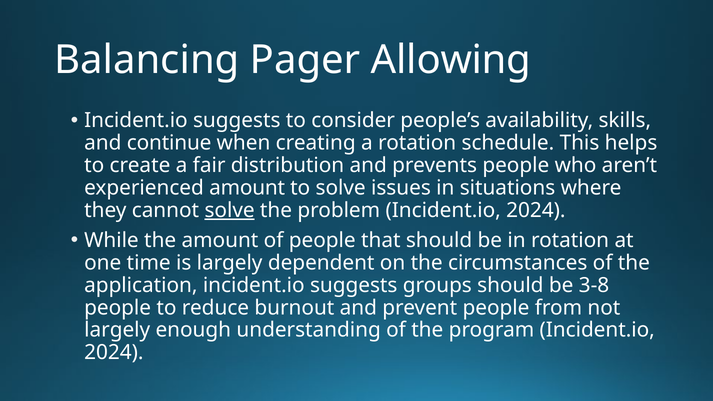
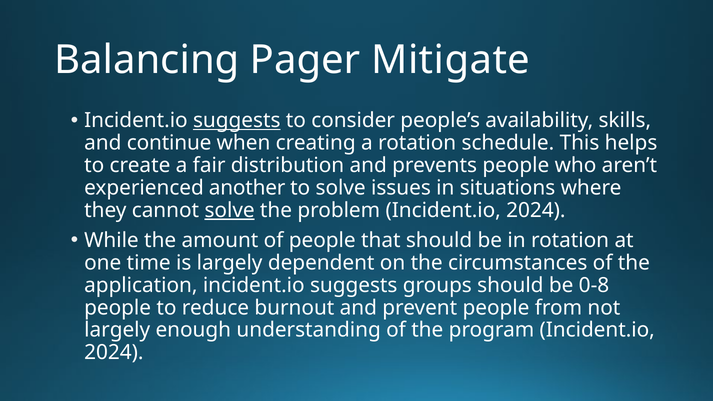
Allowing: Allowing -> Mitigate (451, 60)
suggests underline: none -> present (237, 121)
experienced amount: amount -> another (247, 188)
3-8: 3-8 -> 0-8 (594, 285)
